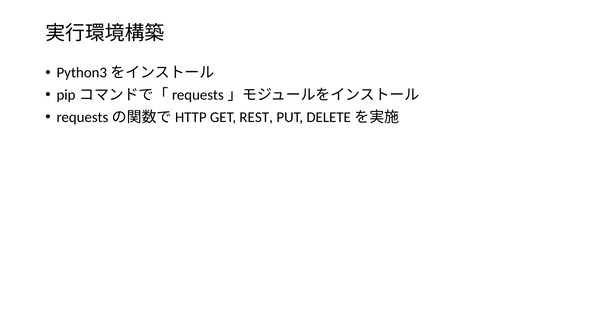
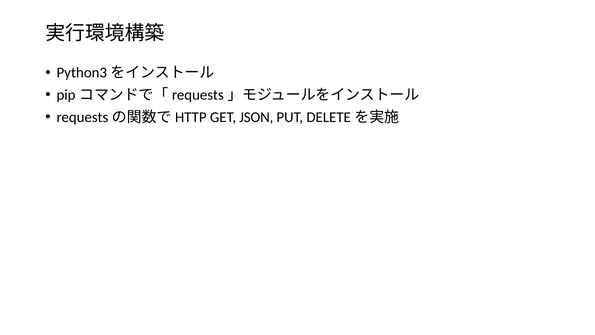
REST: REST -> JSON (256, 117)
